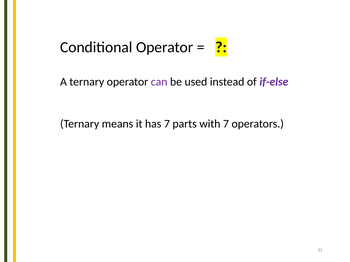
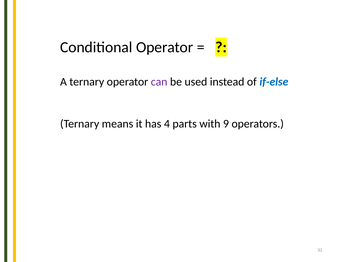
if-else colour: purple -> blue (274, 82)
has 7: 7 -> 4 (167, 124)
with 7: 7 -> 9 (226, 124)
